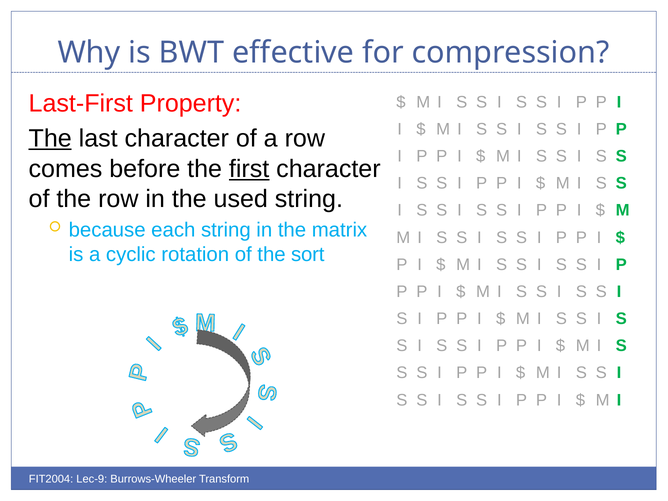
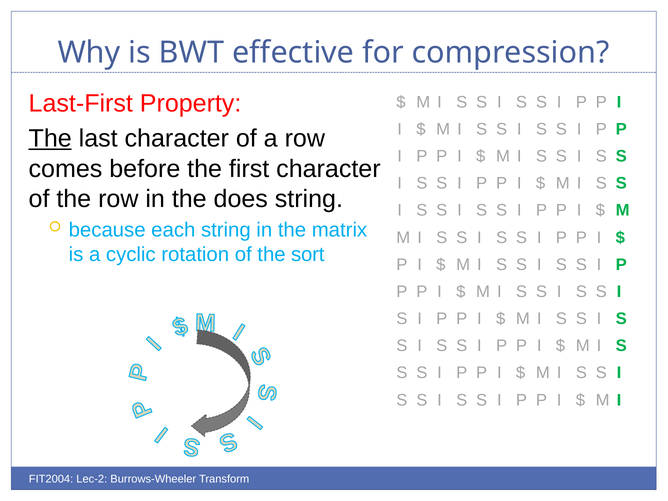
first underline: present -> none (249, 169)
used: used -> does (241, 199)
Lec-9: Lec-9 -> Lec-2 (92, 479)
